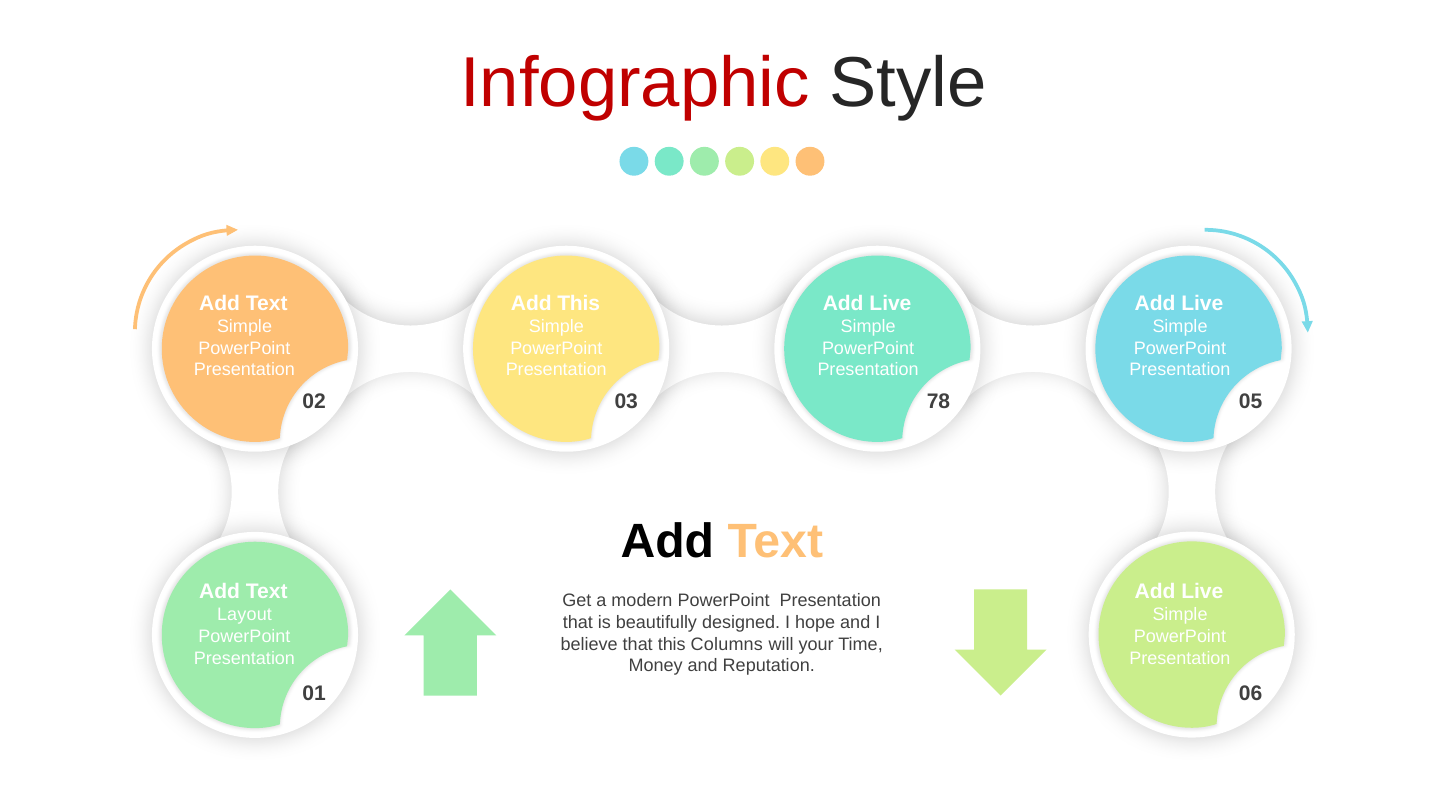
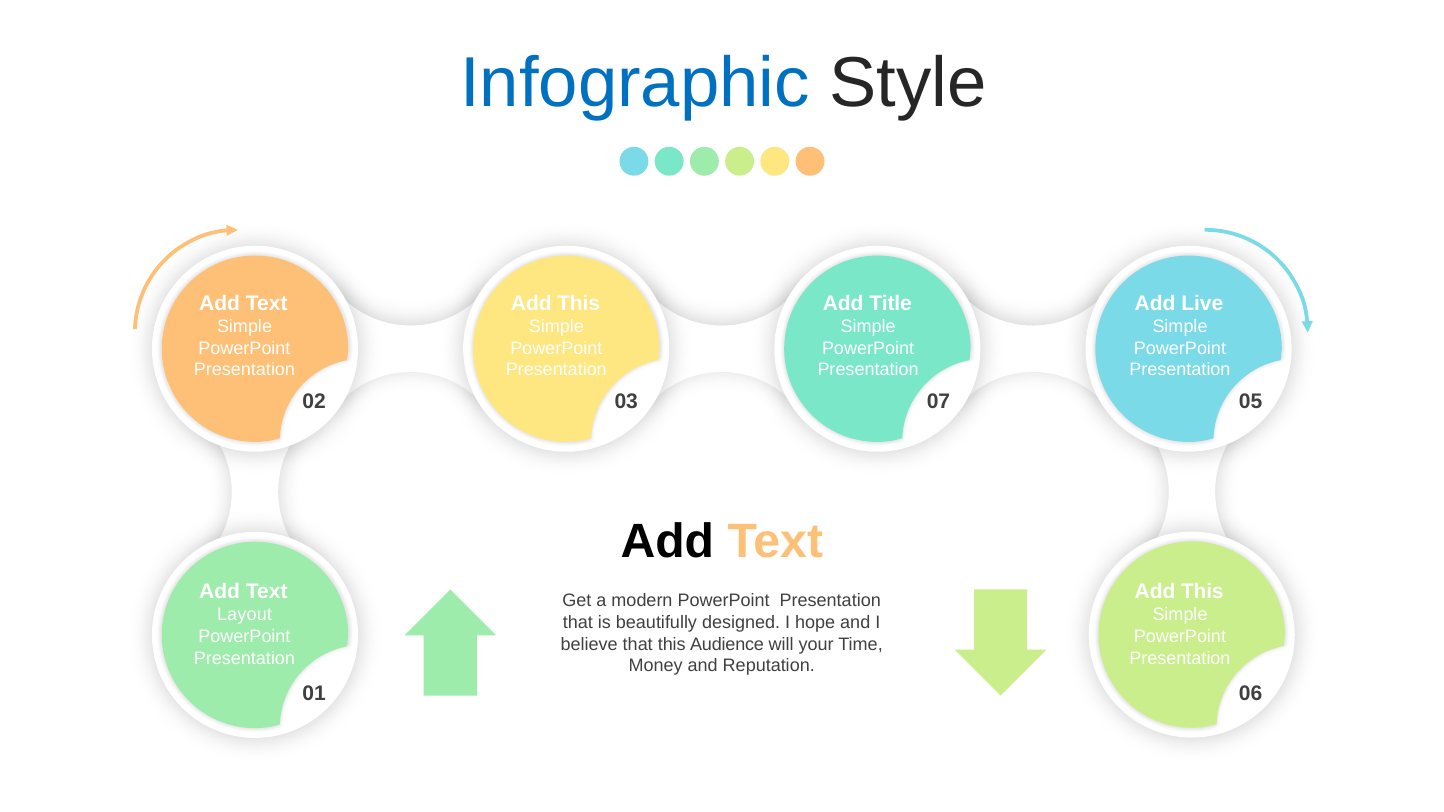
Infographic colour: red -> blue (635, 83)
Live: Live -> Title (891, 303)
78: 78 -> 07 (938, 401)
Live: Live -> This (1202, 592)
Columns: Columns -> Audience (727, 644)
